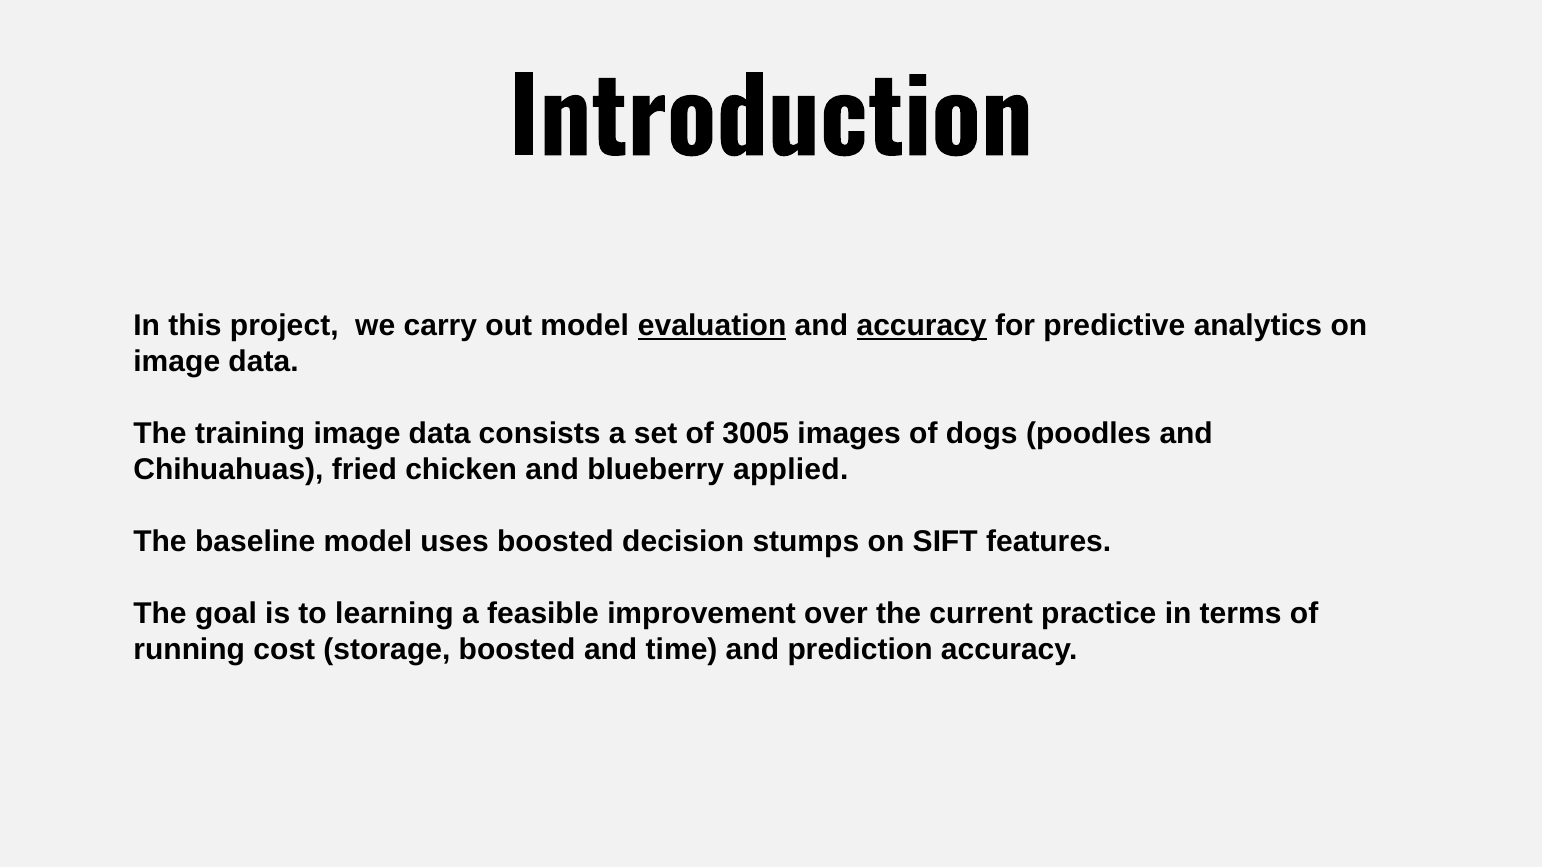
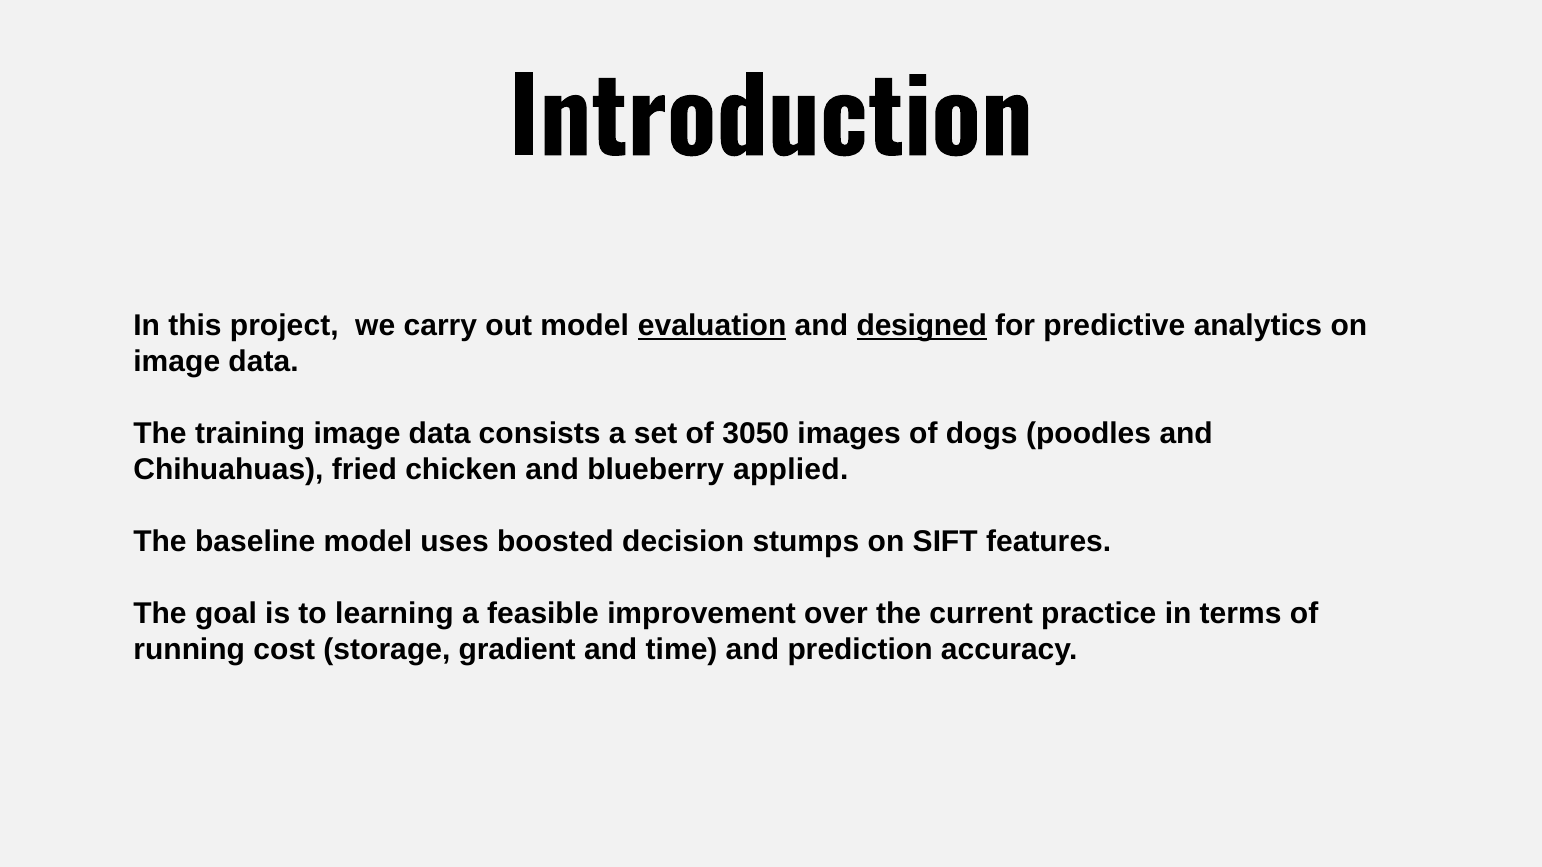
and accuracy: accuracy -> designed (922, 326)
3005: 3005 -> 3050 (756, 434)
storage boosted: boosted -> gradient (517, 650)
